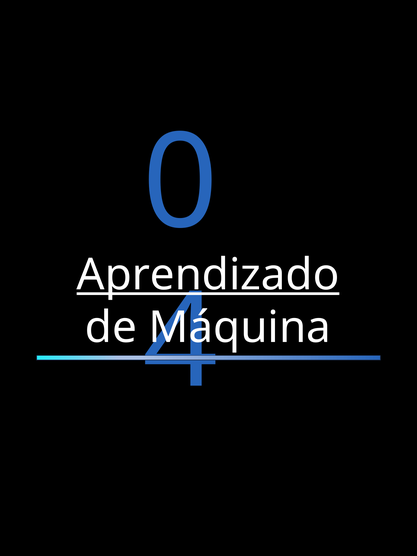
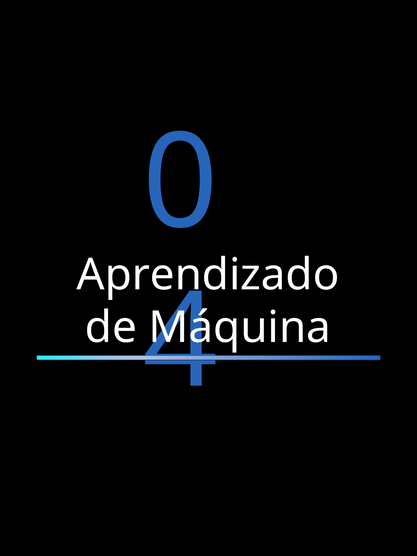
Aprendizado underline: present -> none (208, 275)
